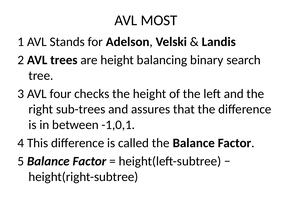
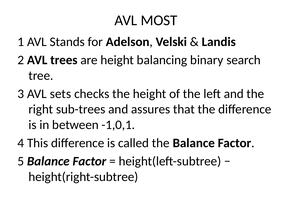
four: four -> sets (60, 94)
